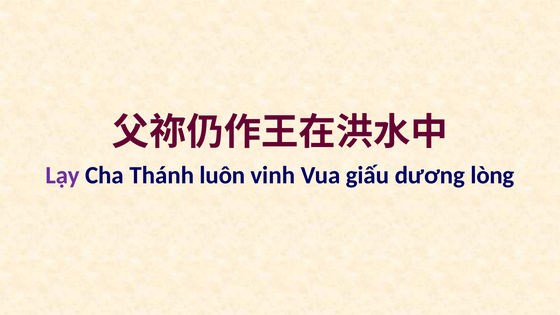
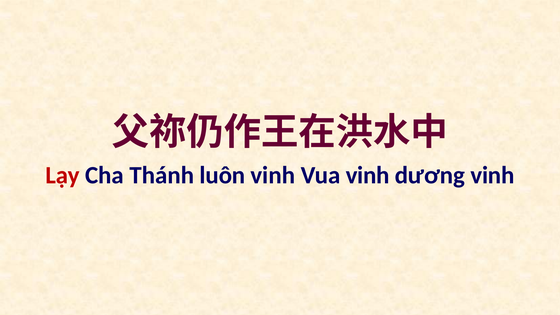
Lạy colour: purple -> red (62, 175)
Vua giấu: giấu -> vinh (368, 175)
dương lòng: lòng -> vinh (492, 175)
